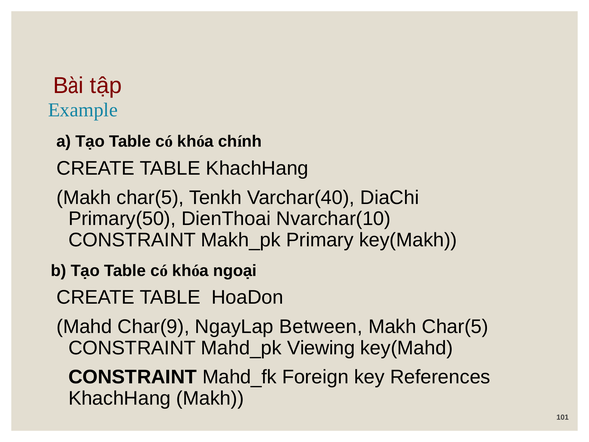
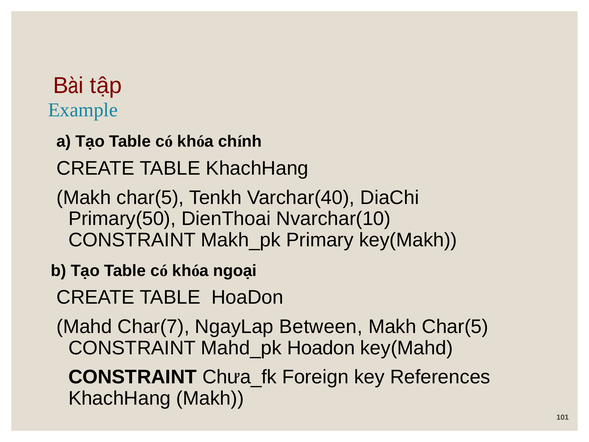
Char(9: Char(9 -> Char(7 (154, 327)
Mahd_pk Viewing: Viewing -> Hoadon (321, 348)
Mahd_fk: Mahd_fk -> Chưa_fk (240, 377)
